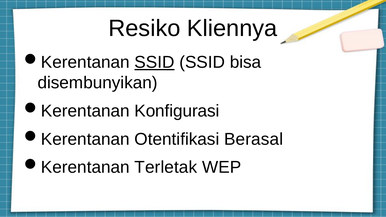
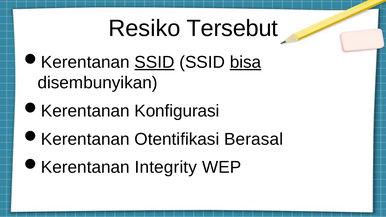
Kliennya: Kliennya -> Tersebut (232, 28)
bisa underline: none -> present (246, 62)
Terletak: Terletak -> Integrity (166, 167)
